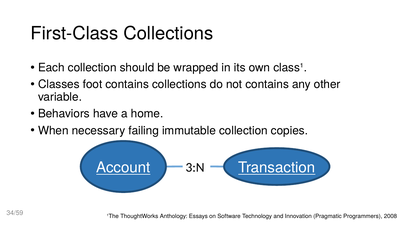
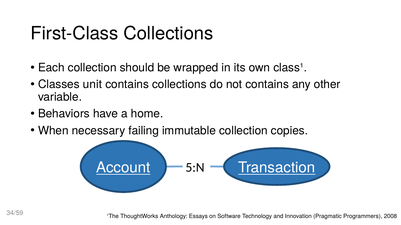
foot: foot -> unit (92, 85)
3:N: 3:N -> 5:N (195, 168)
